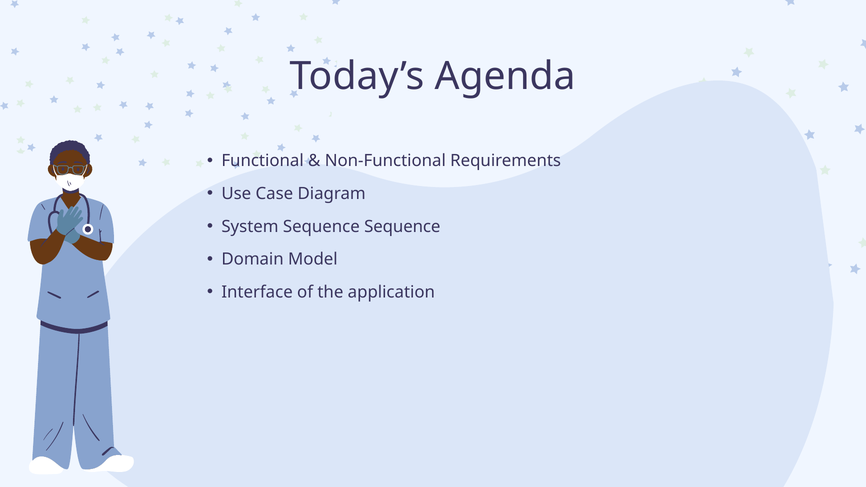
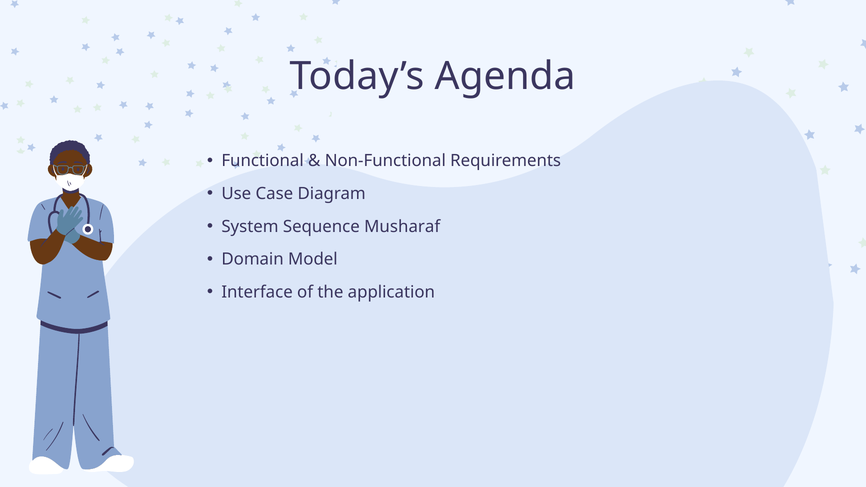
Sequence Sequence: Sequence -> Musharaf (402, 227)
